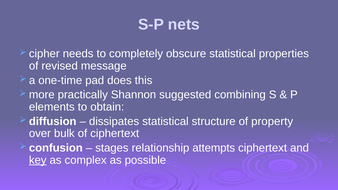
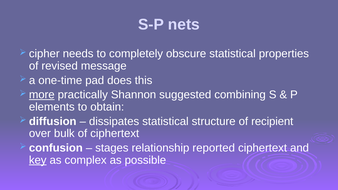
more underline: none -> present (42, 95)
property: property -> recipient (272, 121)
attempts: attempts -> reported (214, 148)
